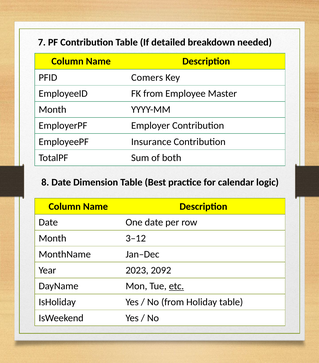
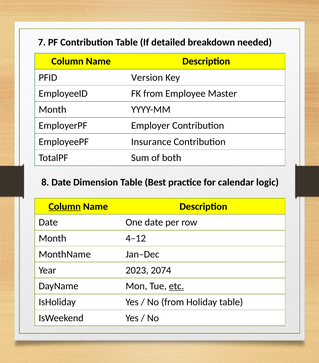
Comers: Comers -> Version (147, 78)
Column underline: none -> present (65, 207)
3–12: 3–12 -> 4–12 (136, 239)
2092: 2092 -> 2074 (161, 271)
